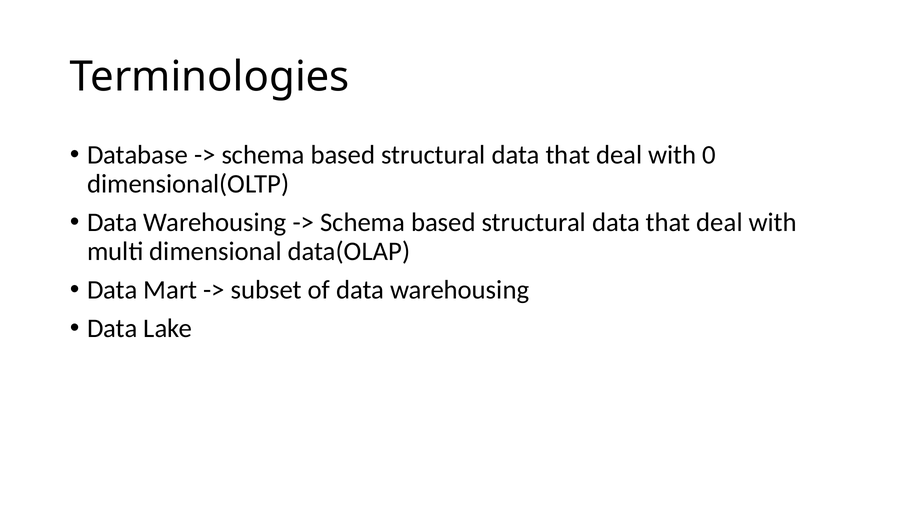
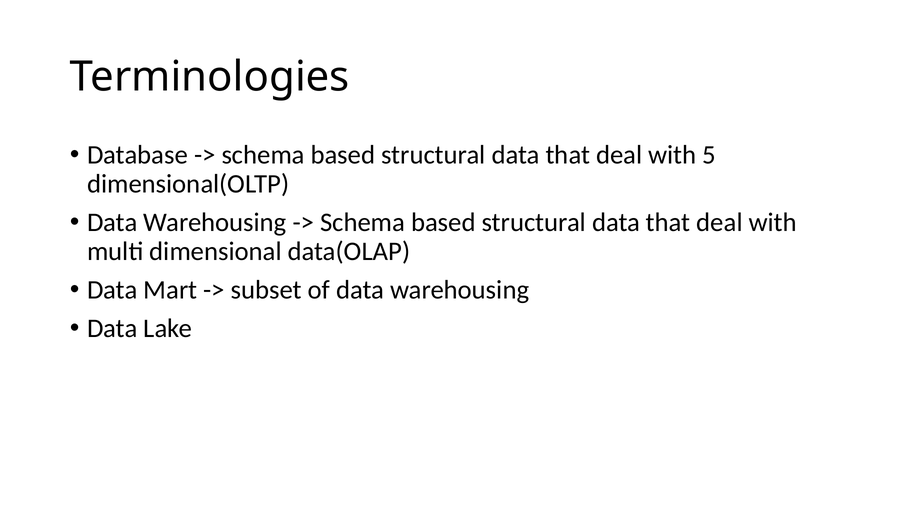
0: 0 -> 5 (709, 155)
